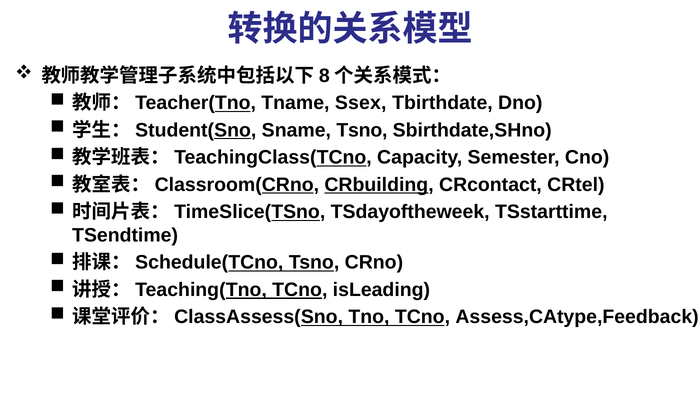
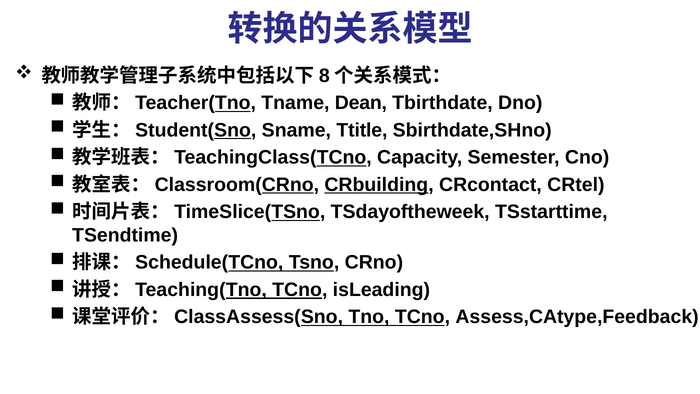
Ssex: Ssex -> Dean (361, 103)
Sname Tsno: Tsno -> Ttitle (362, 130)
